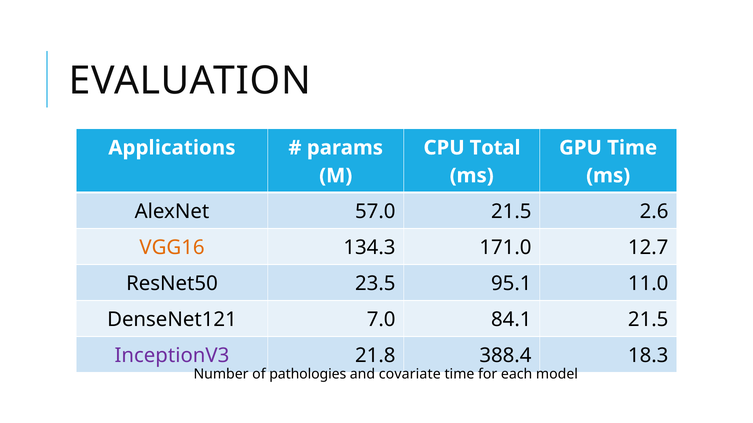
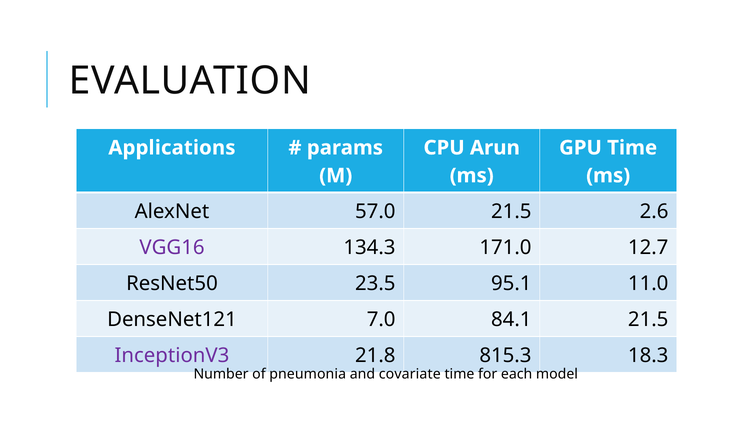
Total: Total -> Arun (495, 148)
VGG16 colour: orange -> purple (172, 248)
388.4: 388.4 -> 815.3 (505, 356)
pathologies: pathologies -> pneumonia (308, 375)
